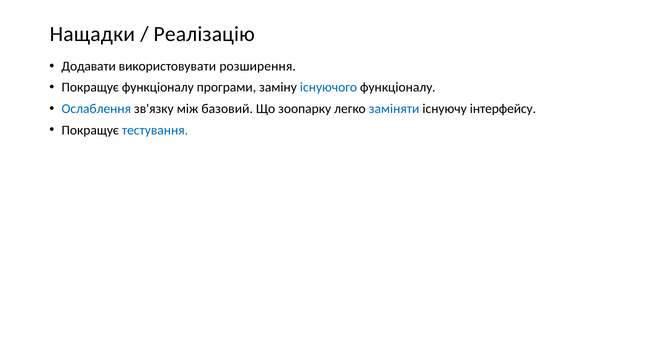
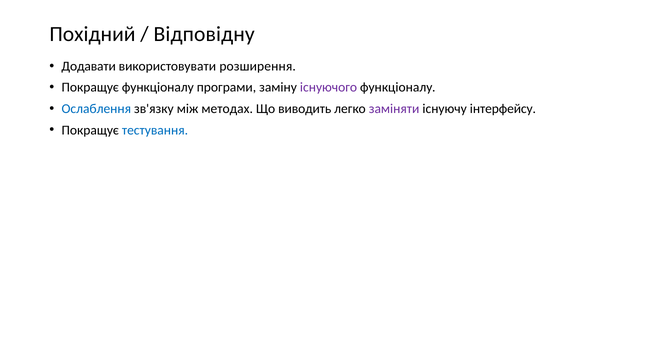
Нащадки: Нащадки -> Похідний (92, 34)
Реалізацію: Реалізацію -> Відповідну (204, 34)
існуючого colour: blue -> purple (329, 88)
базовий: базовий -> методах (227, 109)
зоопарку: зоопарку -> виводить (305, 109)
заміняти colour: blue -> purple (394, 109)
